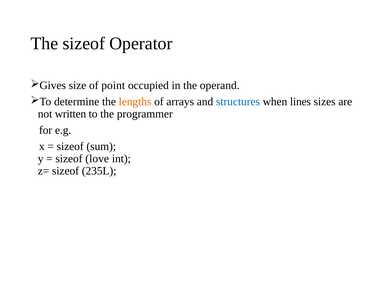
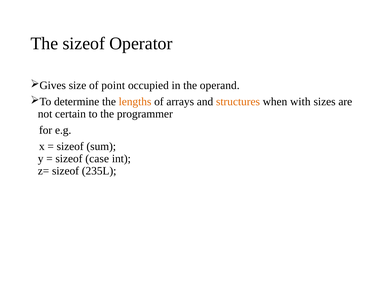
structures colour: blue -> orange (238, 102)
lines: lines -> with (300, 102)
written: written -> certain (70, 114)
love: love -> case (97, 159)
